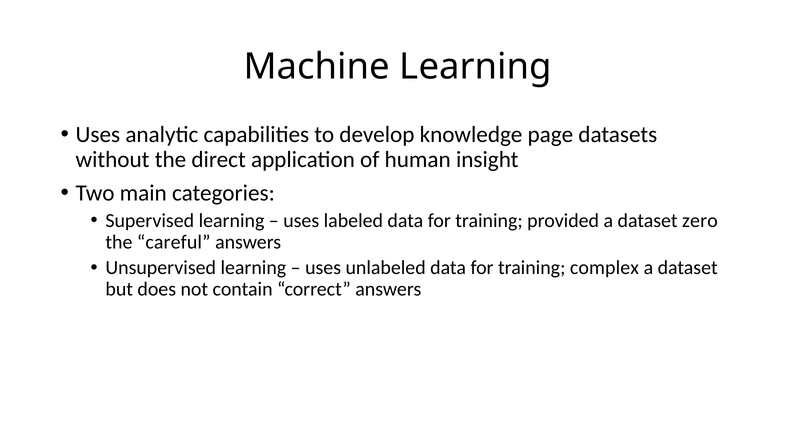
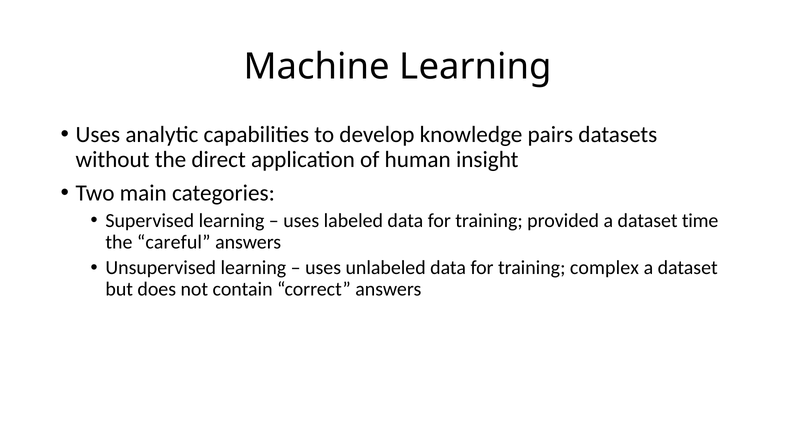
page: page -> pairs (550, 135)
zero: zero -> time (700, 220)
